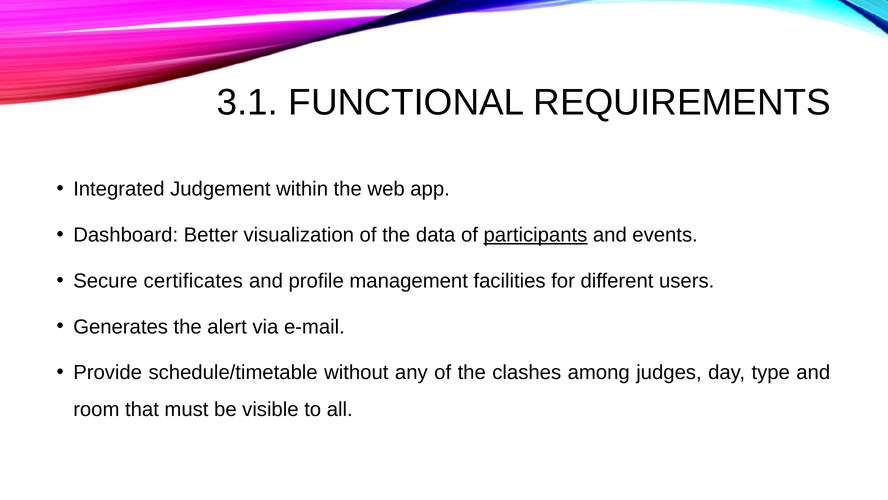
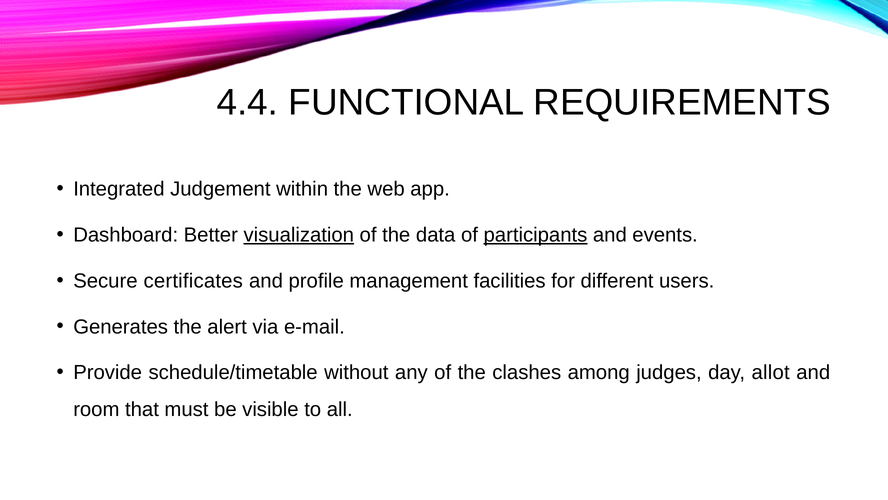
3.1: 3.1 -> 4.4 (247, 103)
visualization underline: none -> present (299, 235)
type: type -> allot (771, 372)
